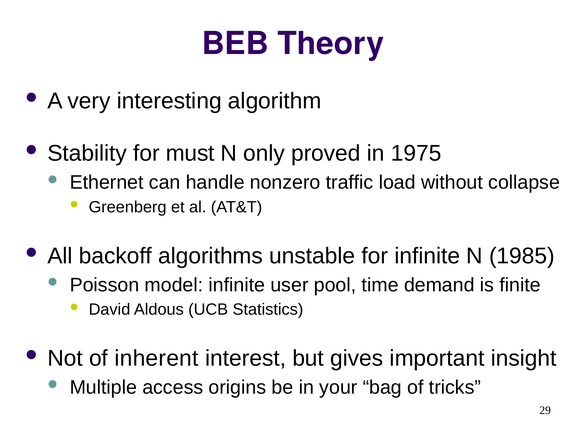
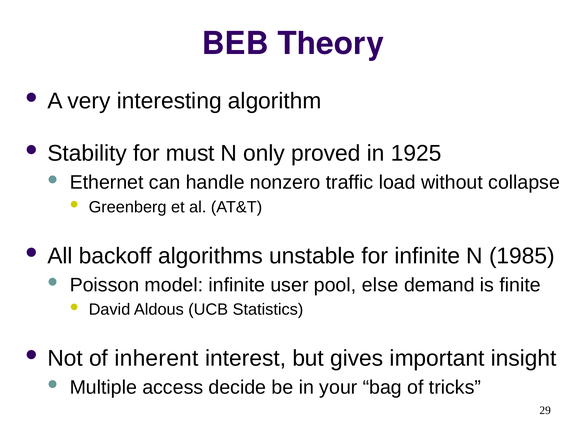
1975: 1975 -> 1925 (416, 154)
time: time -> else (380, 285)
origins: origins -> decide (237, 388)
